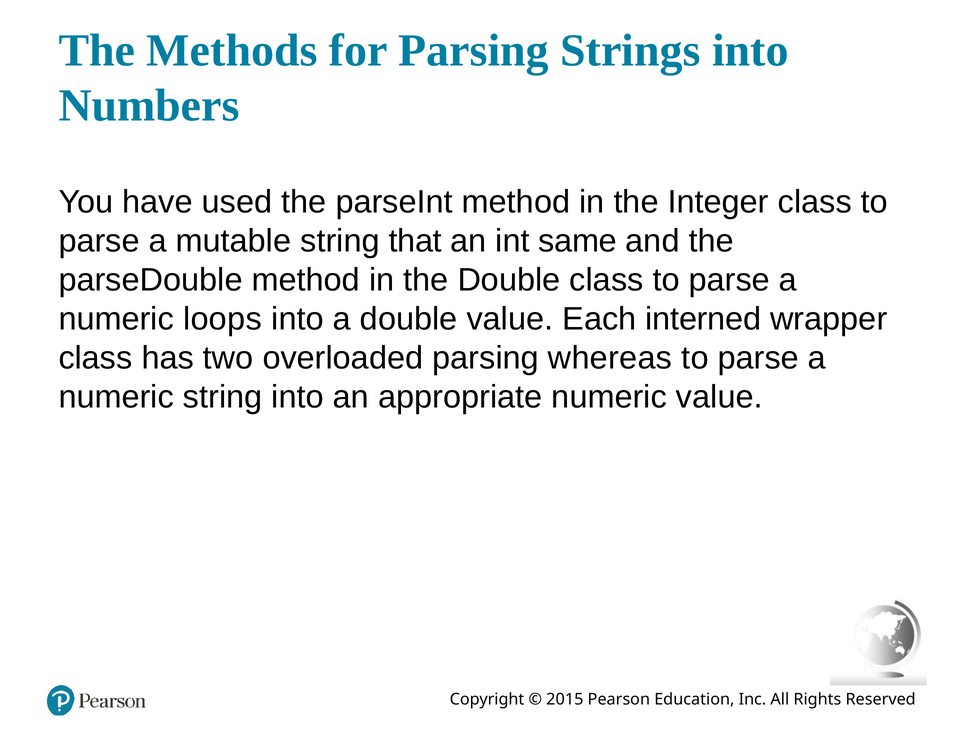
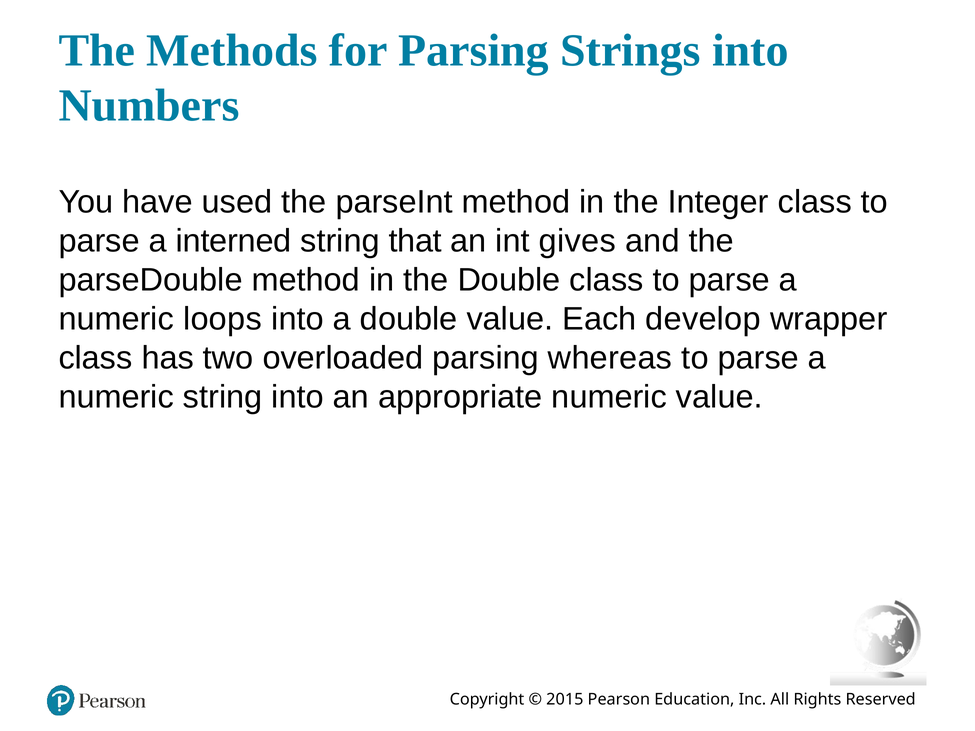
mutable: mutable -> interned (234, 241)
same: same -> gives (577, 241)
interned: interned -> develop (703, 319)
